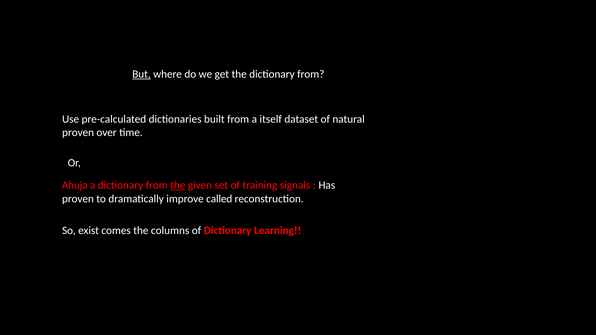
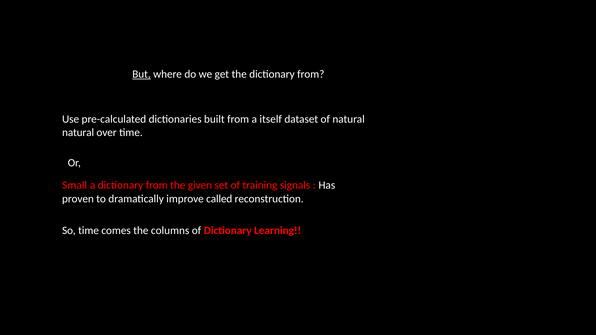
proven: proven -> natural (78, 133)
Ahuja: Ahuja -> Small (75, 185)
the underline: present -> none (178, 185)
So exist: exist -> time (89, 231)
